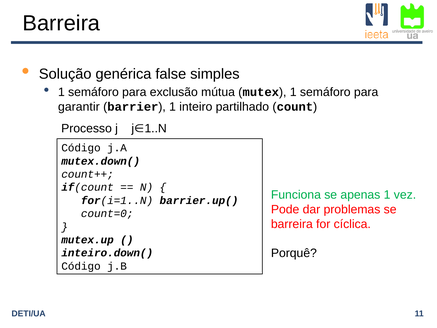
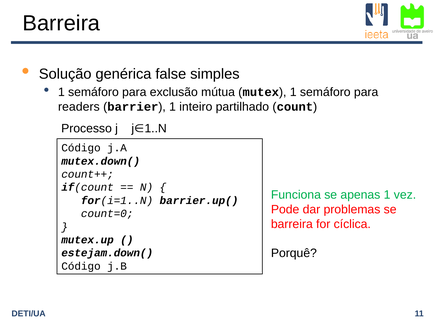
garantir: garantir -> readers (79, 107)
inteiro.down(: inteiro.down( -> estejam.down( (107, 253)
